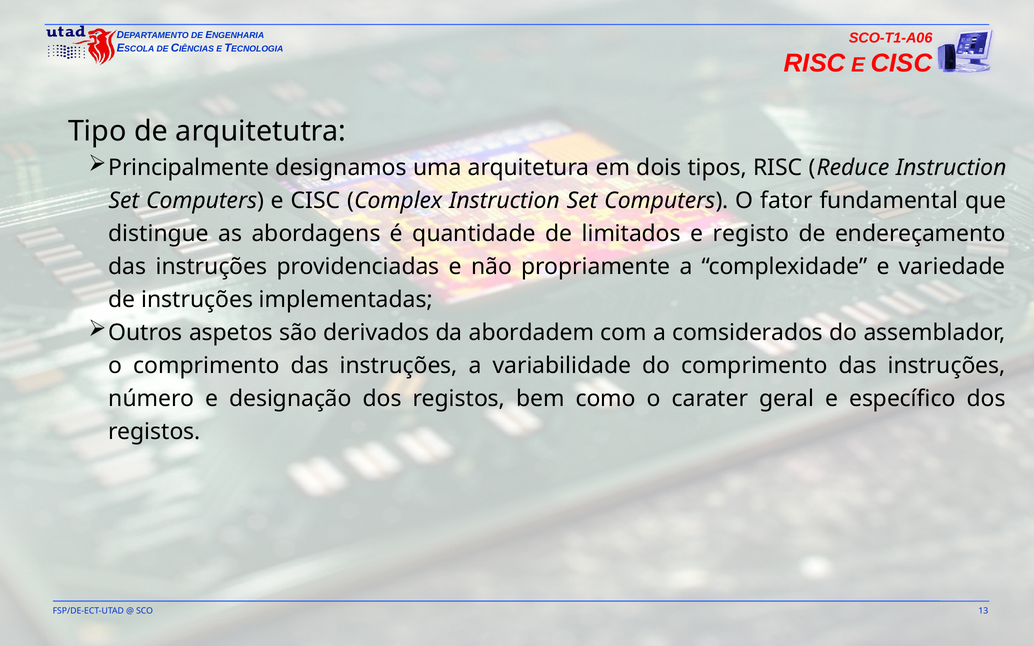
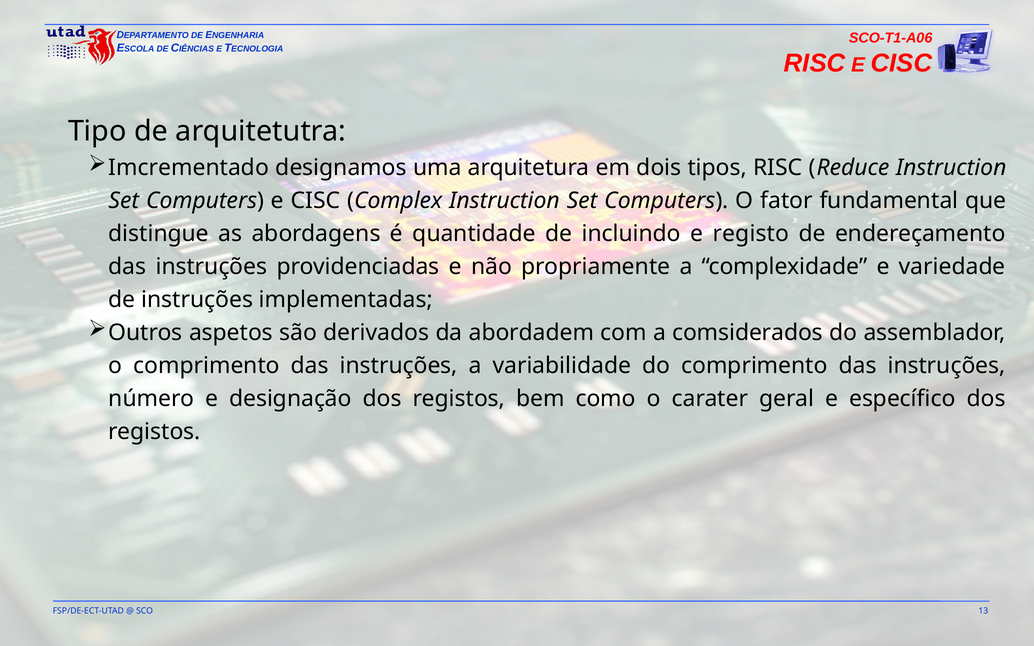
Principalmente: Principalmente -> Imcrementado (189, 168)
limitados: limitados -> incluindo (631, 234)
